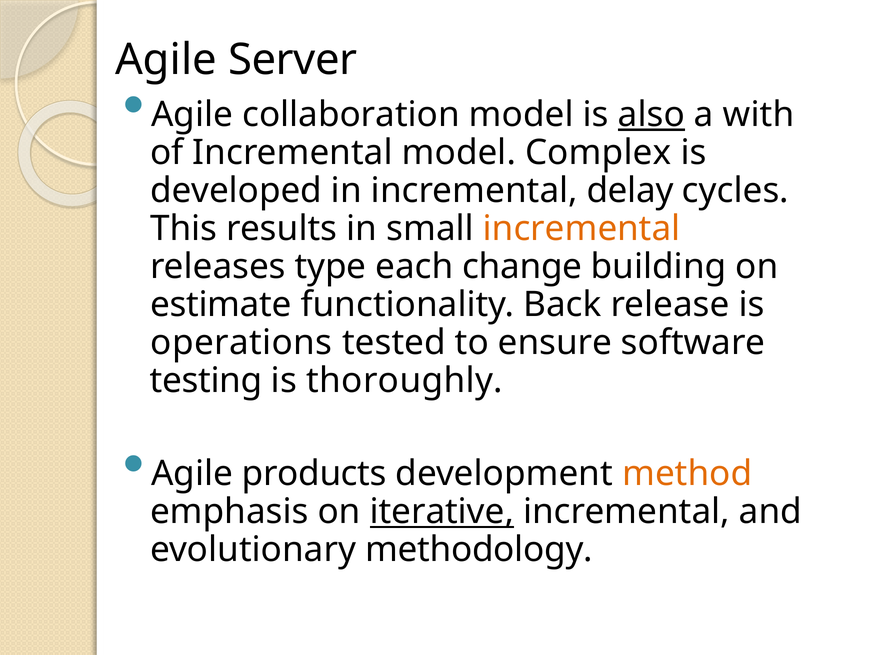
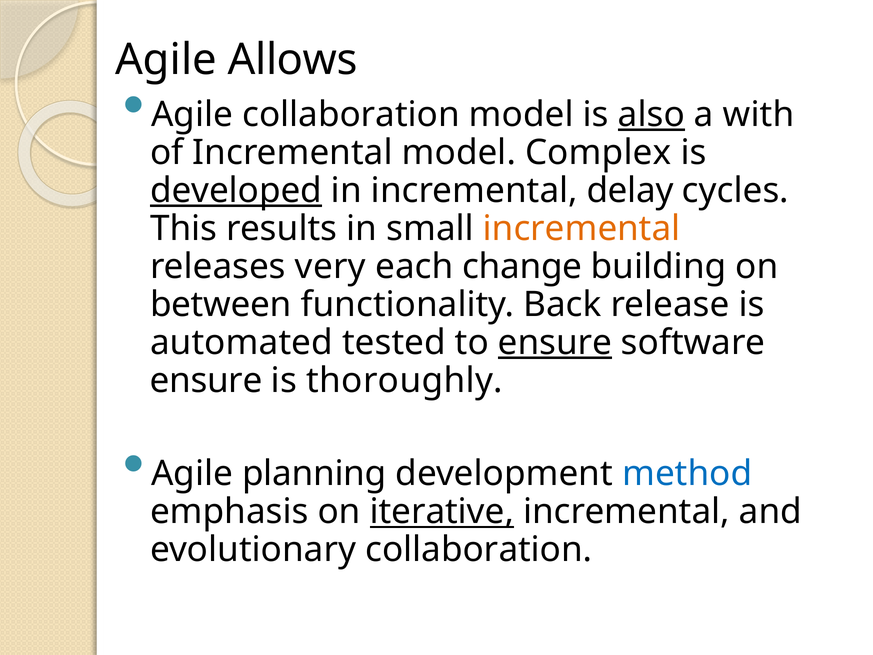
Server: Server -> Allows (293, 60)
developed underline: none -> present (236, 191)
type: type -> very (330, 267)
estimate: estimate -> between (221, 304)
operations: operations -> automated (241, 342)
ensure underline: none -> present (555, 342)
testing: testing -> ensure (206, 380)
products: products -> planning (314, 474)
method colour: orange -> blue (687, 474)
evolutionary methodology: methodology -> collaboration (479, 550)
